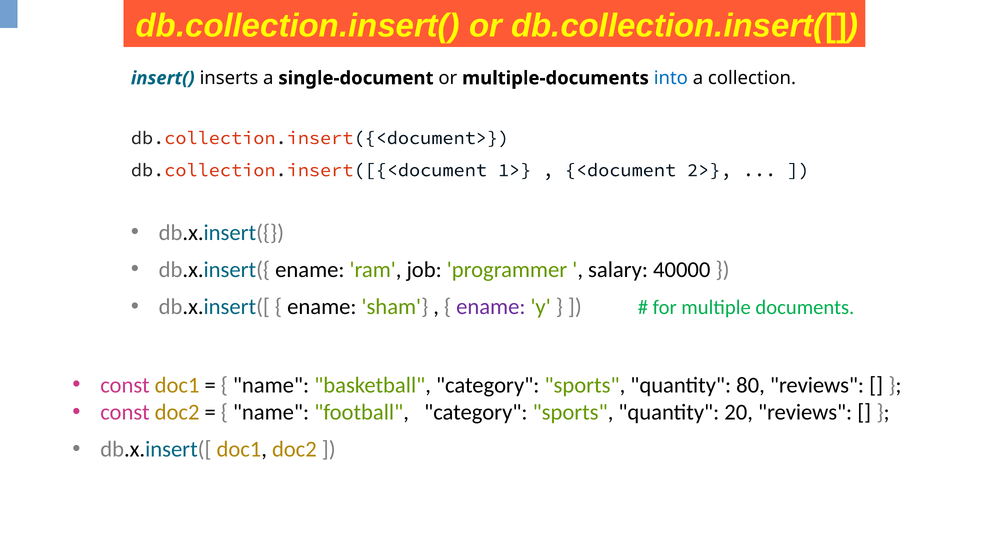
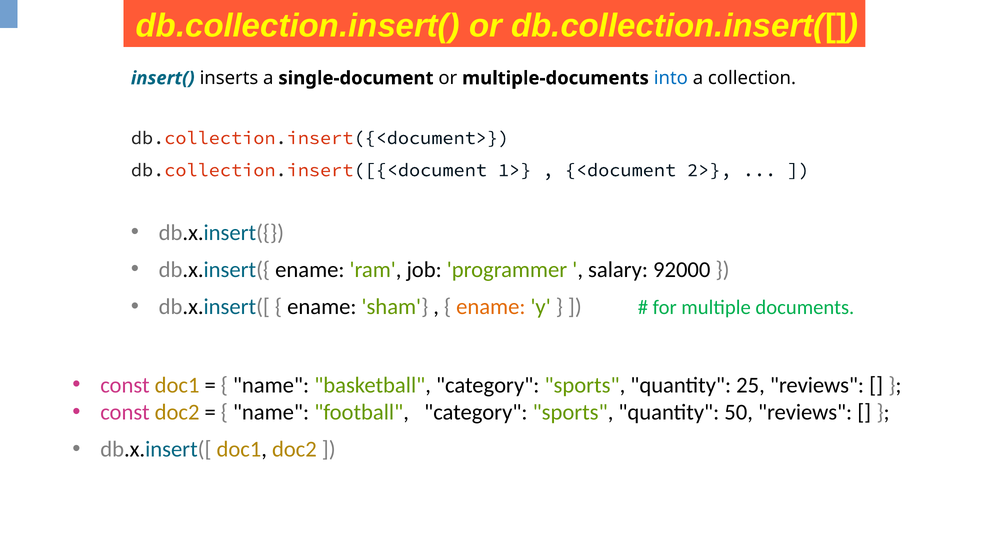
40000: 40000 -> 92000 (682, 269)
ename colour: purple -> orange (491, 306)
80: 80 -> 25 (750, 385)
20: 20 -> 50 (739, 412)
